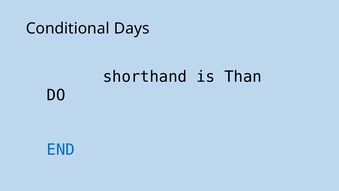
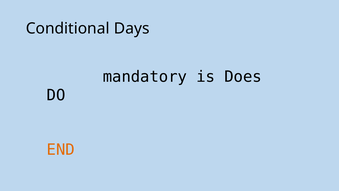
shorthand: shorthand -> mandatory (145, 77)
Than: Than -> Does (243, 77)
END colour: blue -> orange (61, 149)
